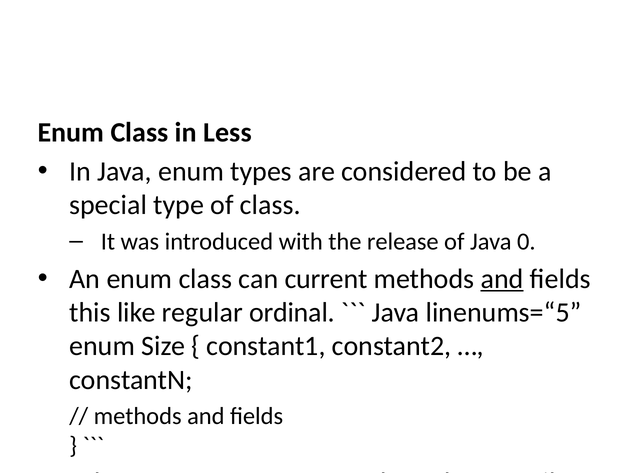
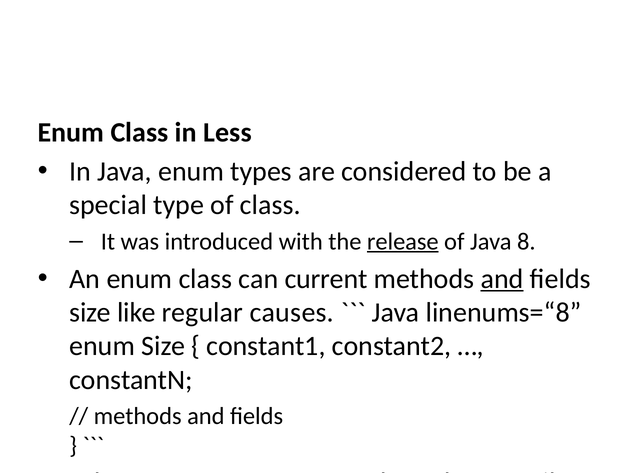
release underline: none -> present (403, 241)
0: 0 -> 8 (526, 241)
this: this -> size (90, 312)
ordinal: ordinal -> causes (292, 312)
linenums=“5: linenums=“5 -> linenums=“8 (504, 312)
